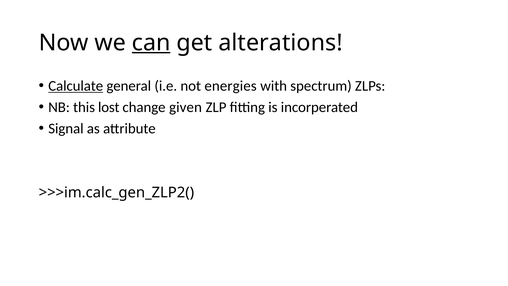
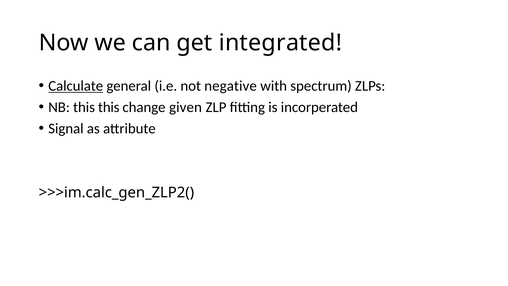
can underline: present -> none (151, 43)
alterations: alterations -> integrated (280, 43)
energies: energies -> negative (231, 86)
this lost: lost -> this (109, 107)
